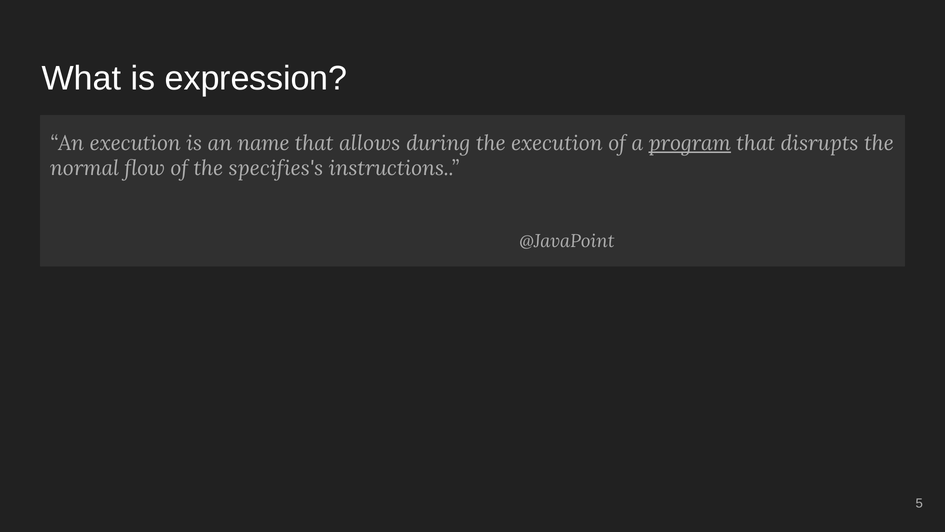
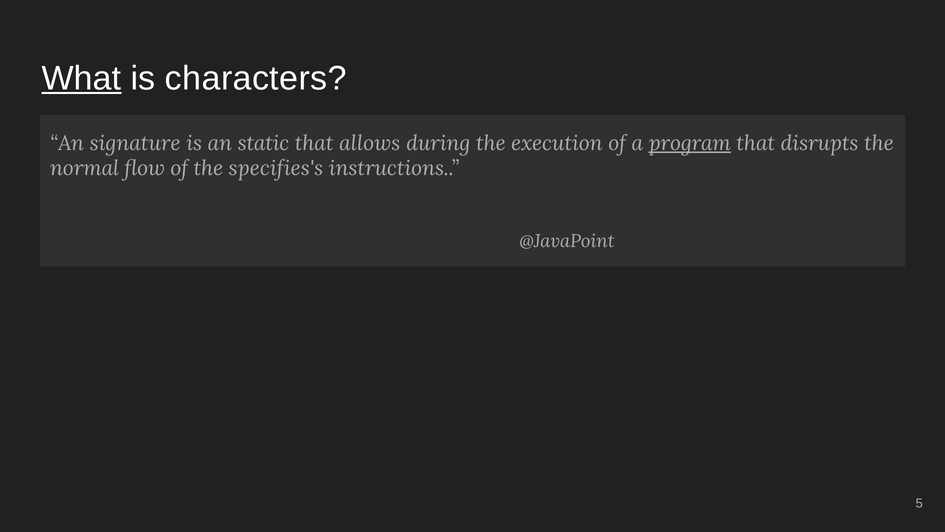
What underline: none -> present (81, 78)
expression: expression -> characters (256, 78)
An execution: execution -> signature (135, 143)
name: name -> static (264, 143)
